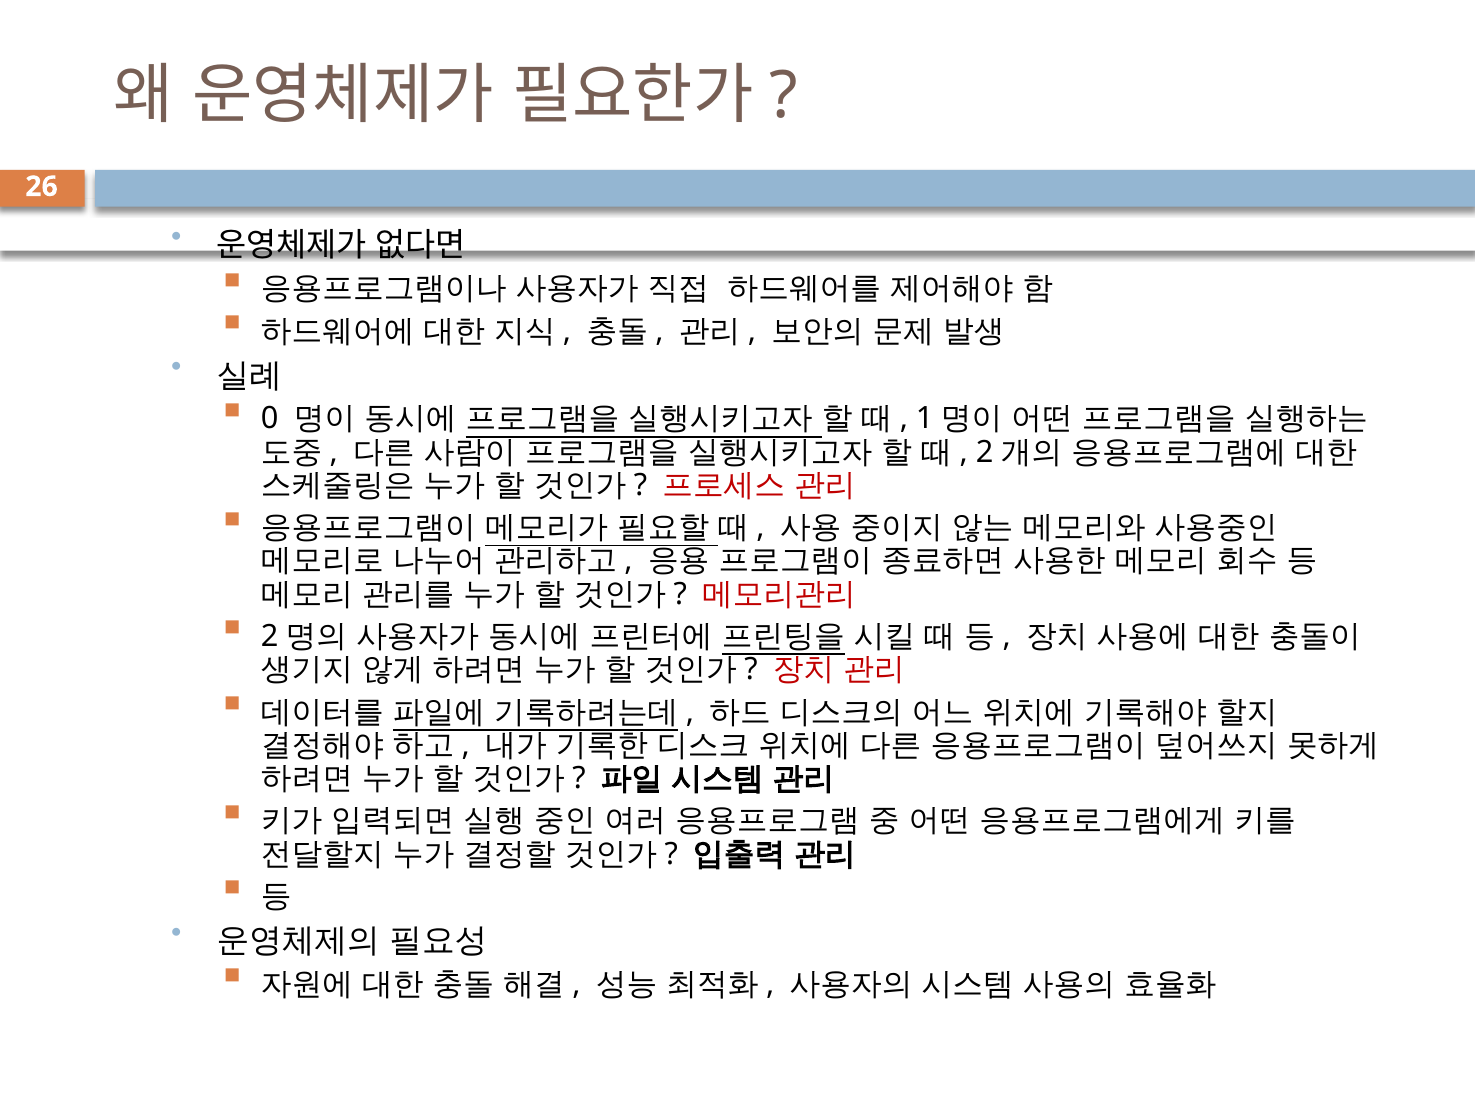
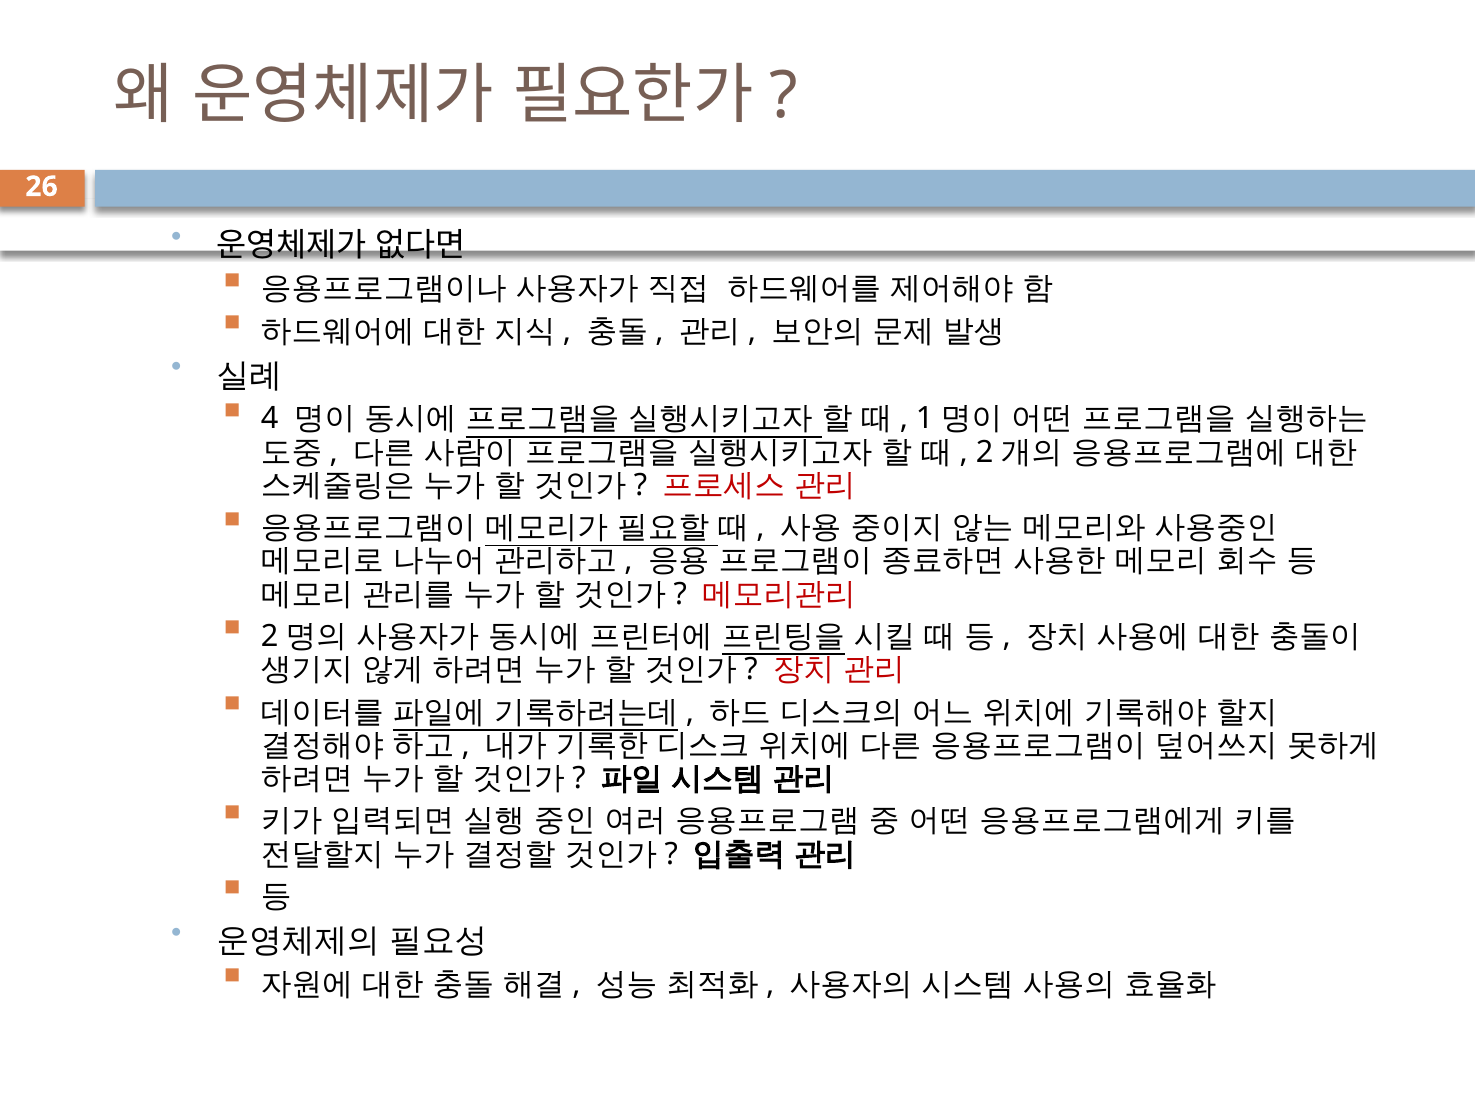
0: 0 -> 4 (270, 419)
